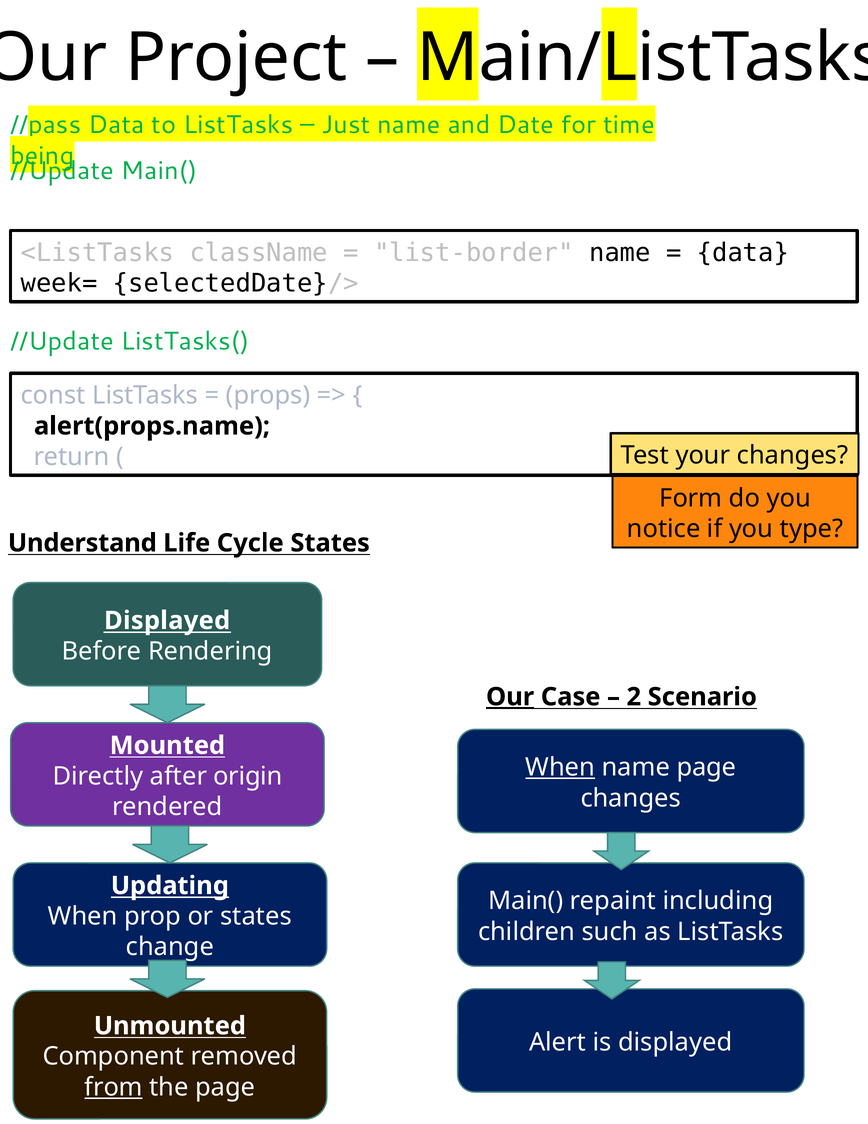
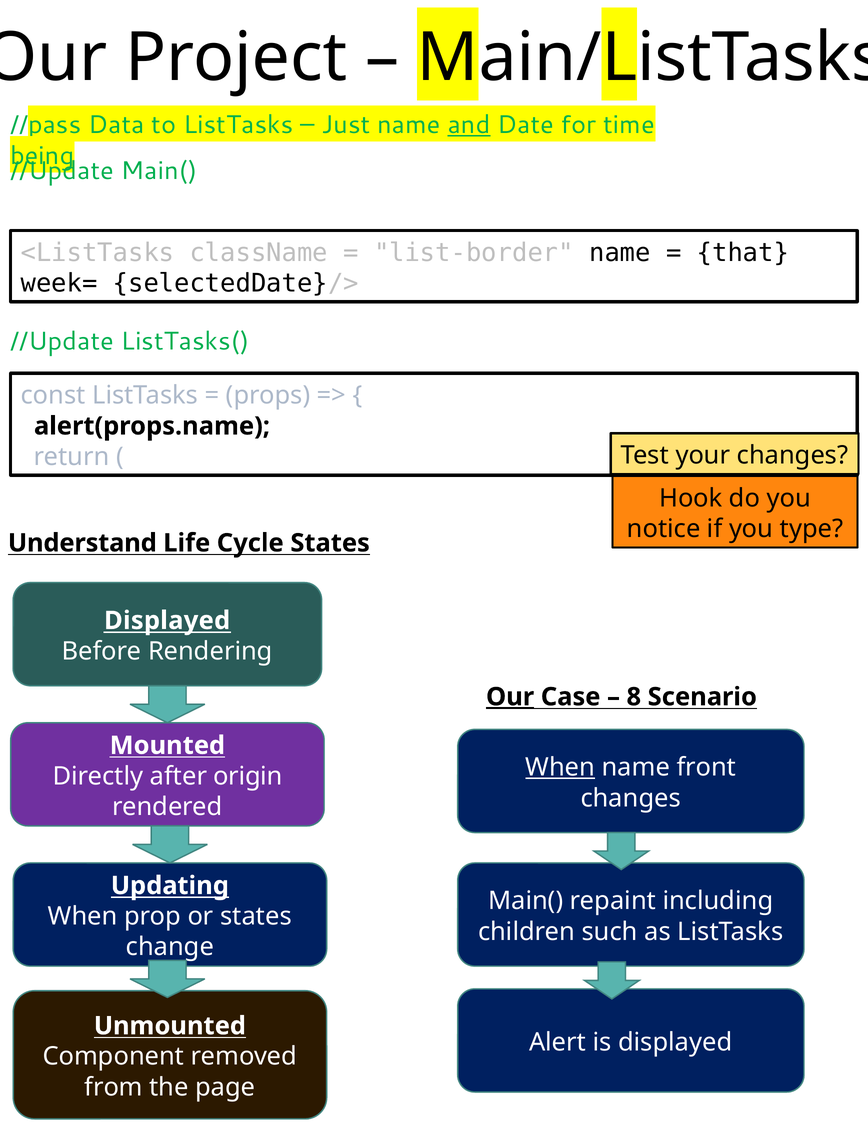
and underline: none -> present (469, 125)
data: data -> that (743, 252)
Form: Form -> Hook (691, 498)
2: 2 -> 8 (634, 696)
name page: page -> front (706, 767)
from underline: present -> none (114, 1087)
